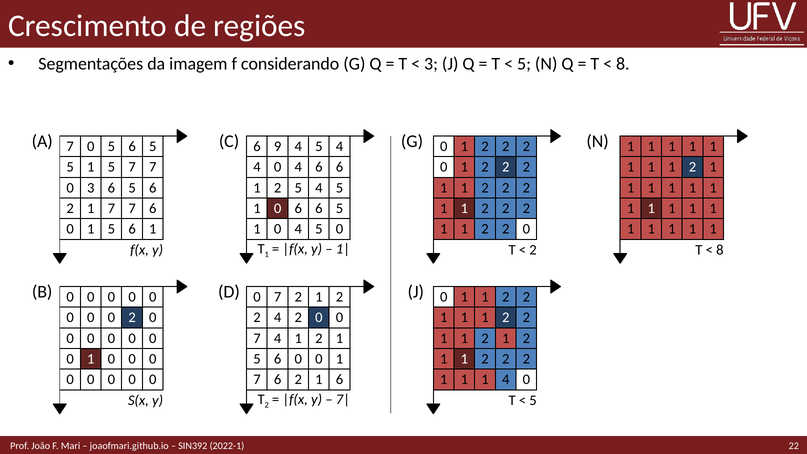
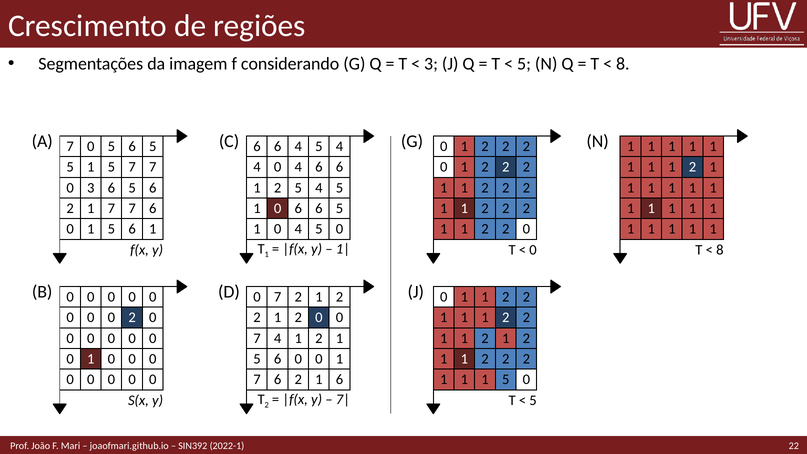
9: 9 -> 6 (278, 147)
2: 2 -> 0 (533, 250)
4: 4 -> 1 (278, 318)
1 1 4: 4 -> 5 (506, 380)
